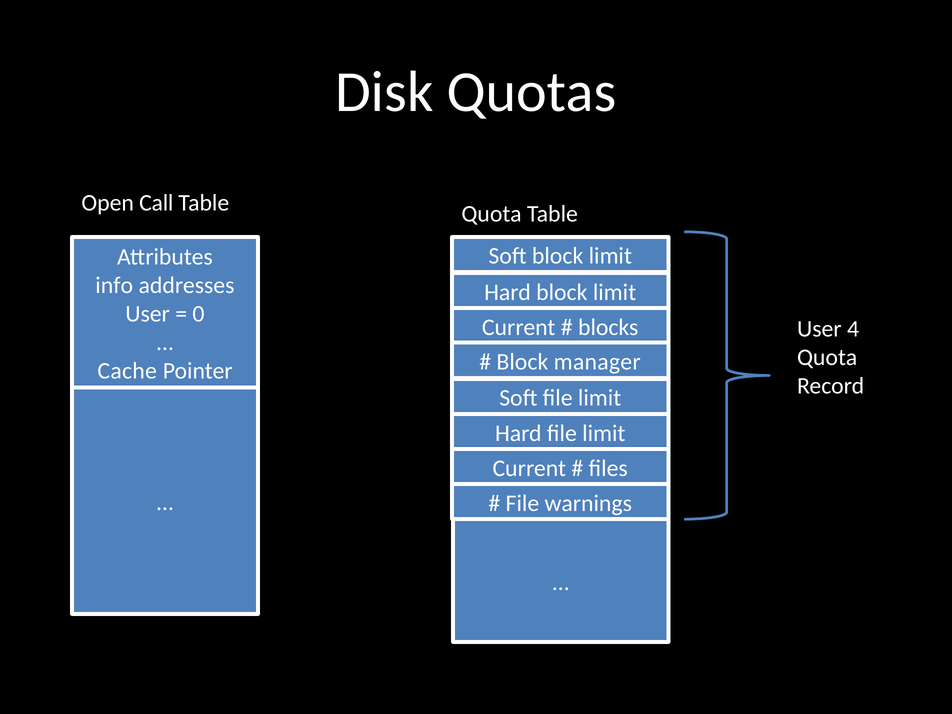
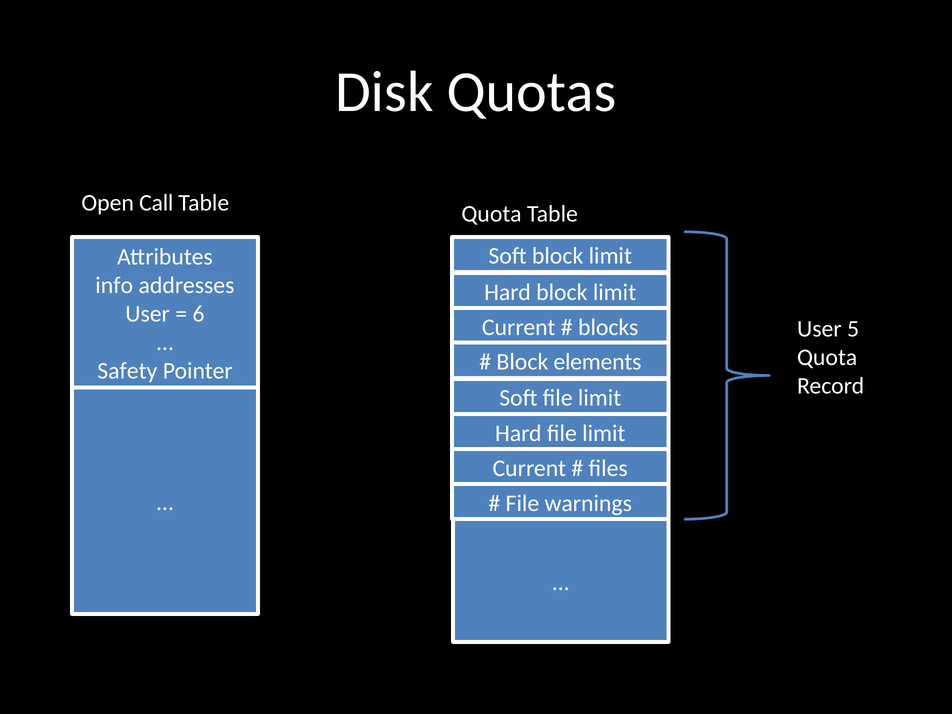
0: 0 -> 6 (199, 314)
4: 4 -> 5 (853, 329)
manager: manager -> elements (597, 362)
Cache: Cache -> Safety (127, 371)
